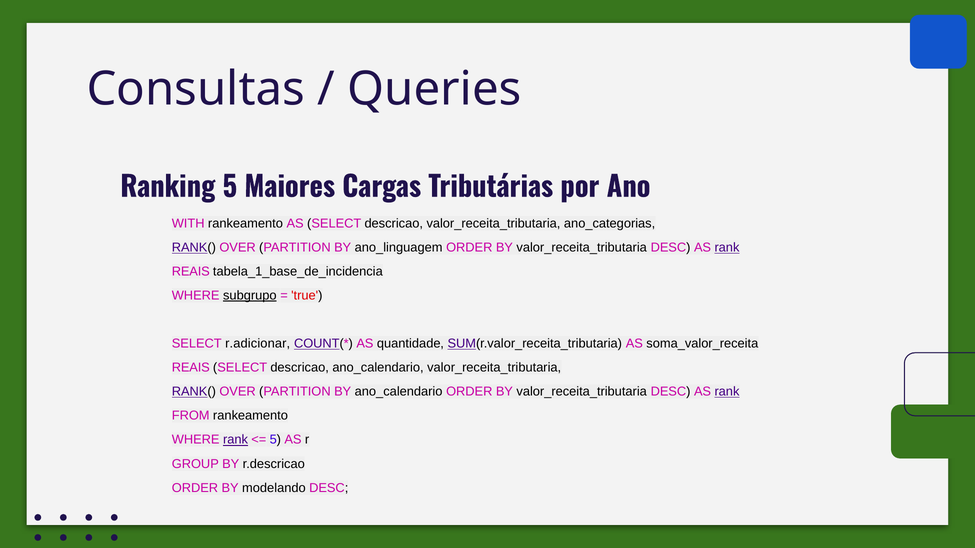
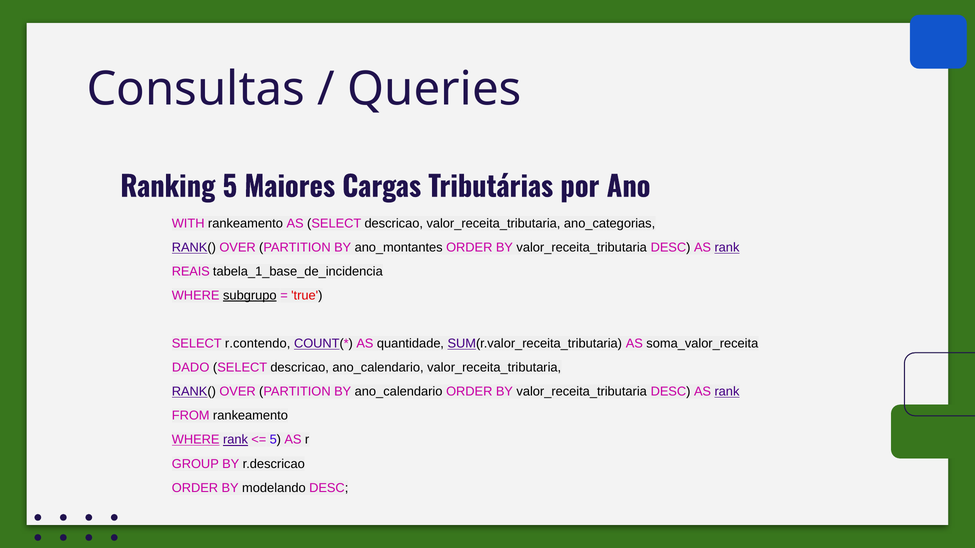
ano_linguagem: ano_linguagem -> ano_montantes (399, 248)
r.adicionar: r.adicionar -> r.contendo (258, 344)
REAIS: REAIS -> DADO (191, 368)
WHERE underline: none -> present (196, 440)
